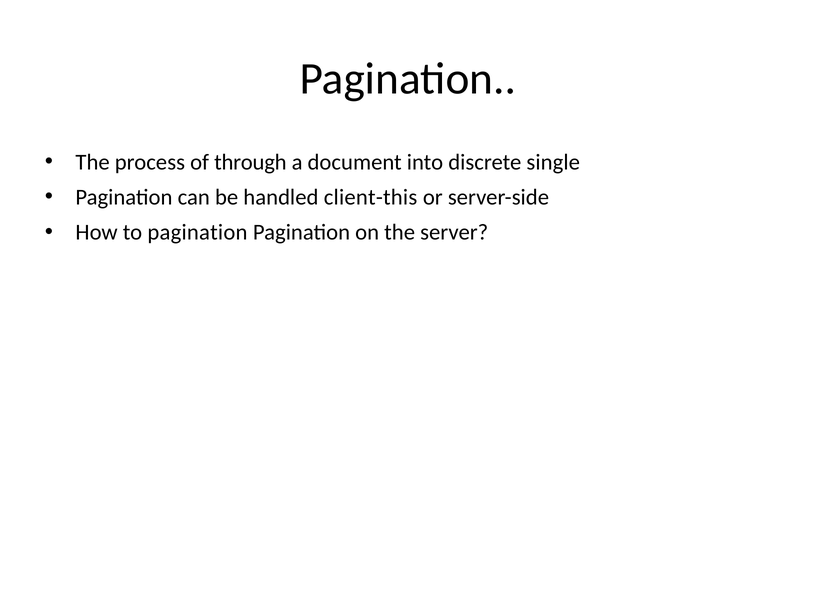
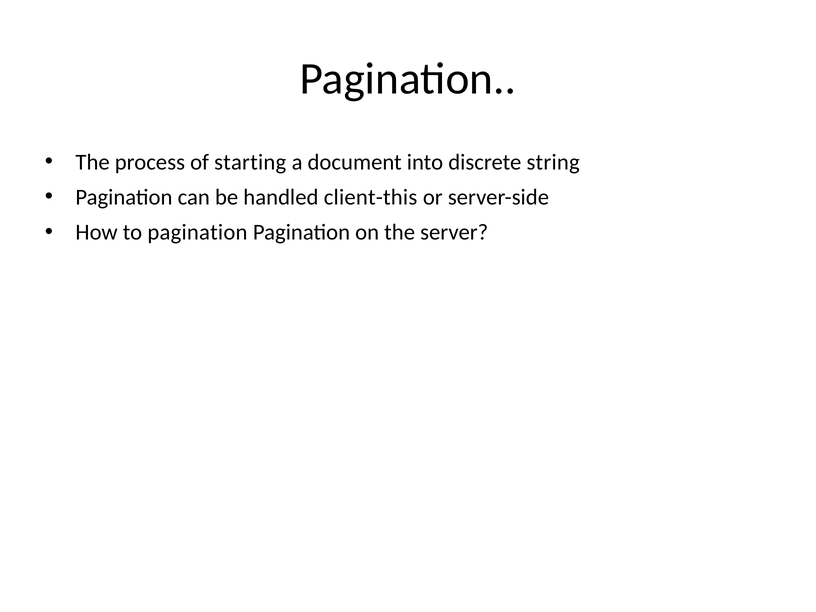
through: through -> starting (250, 162)
single: single -> string (553, 162)
